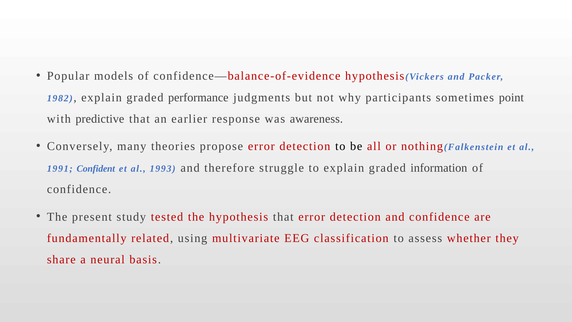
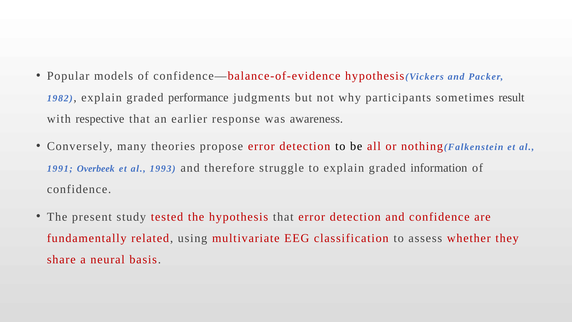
point: point -> result (511, 97)
predictive: predictive -> respective (100, 119)
Confident: Confident -> Overbeek (96, 168)
